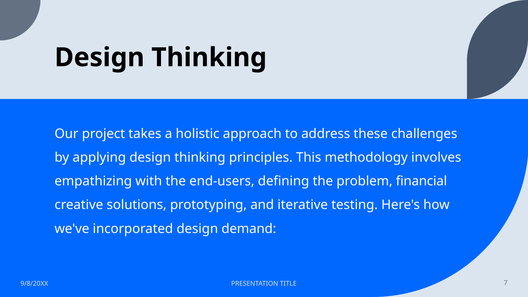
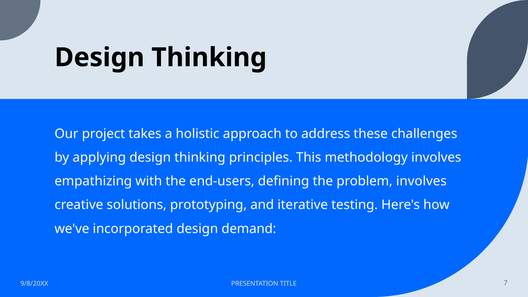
problem financial: financial -> involves (421, 181)
